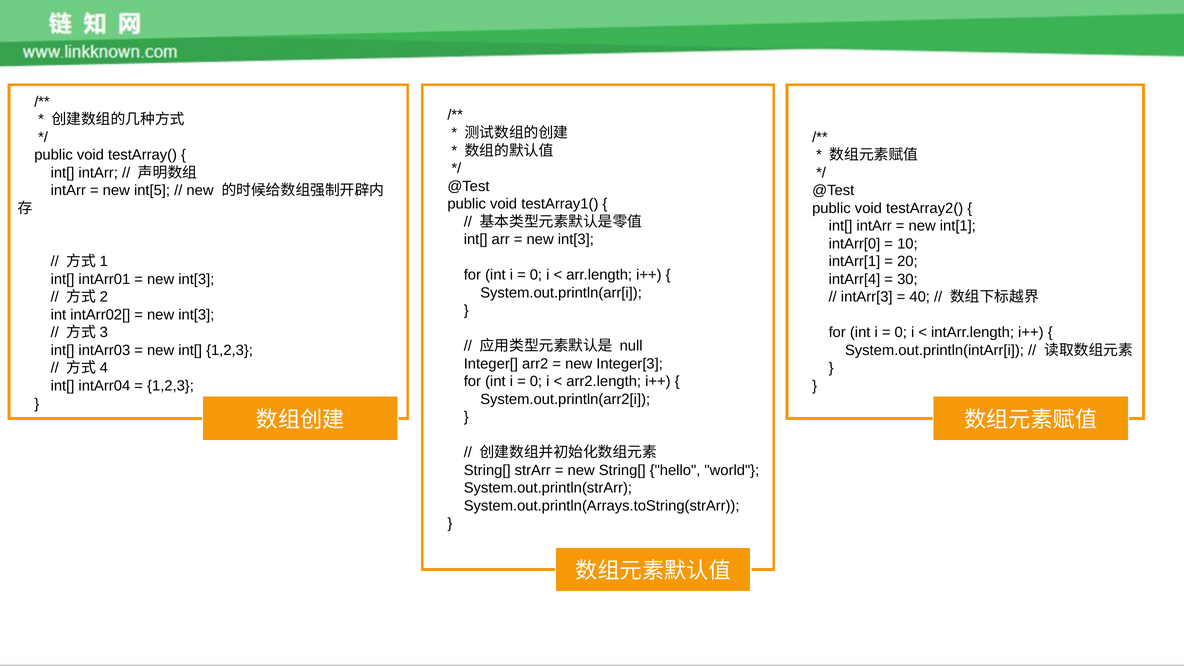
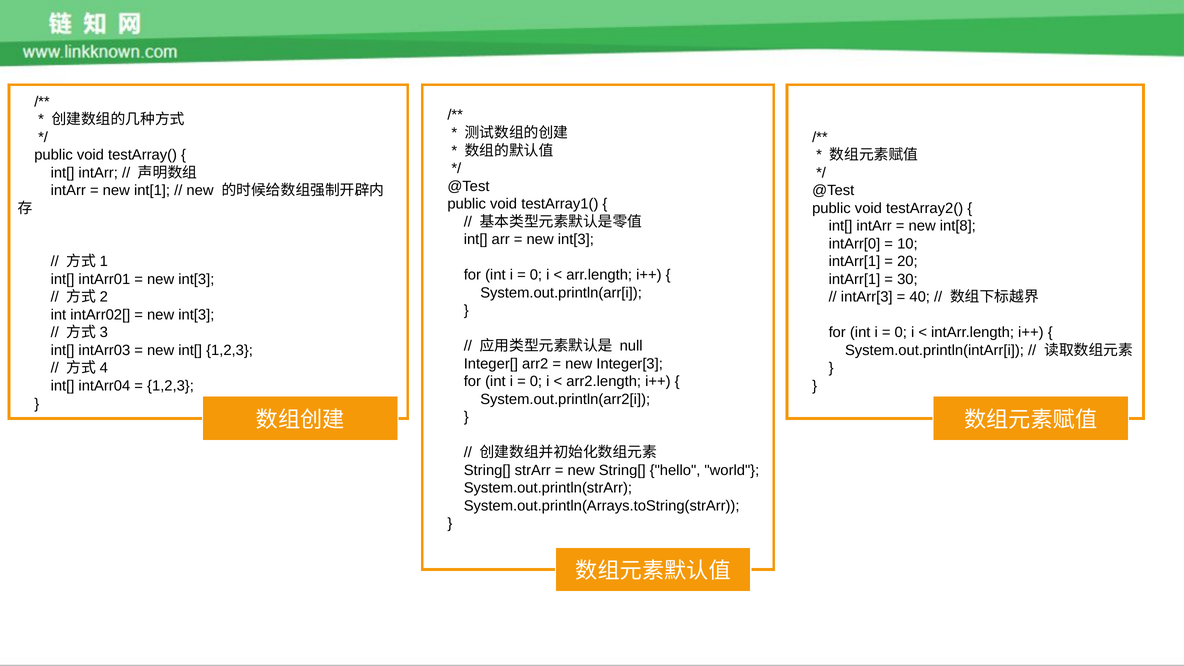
int[5: int[5 -> int[1 (152, 191)
int[1: int[1 -> int[8 (958, 226)
intArr[4: intArr[4 -> intArr[1 (854, 279)
